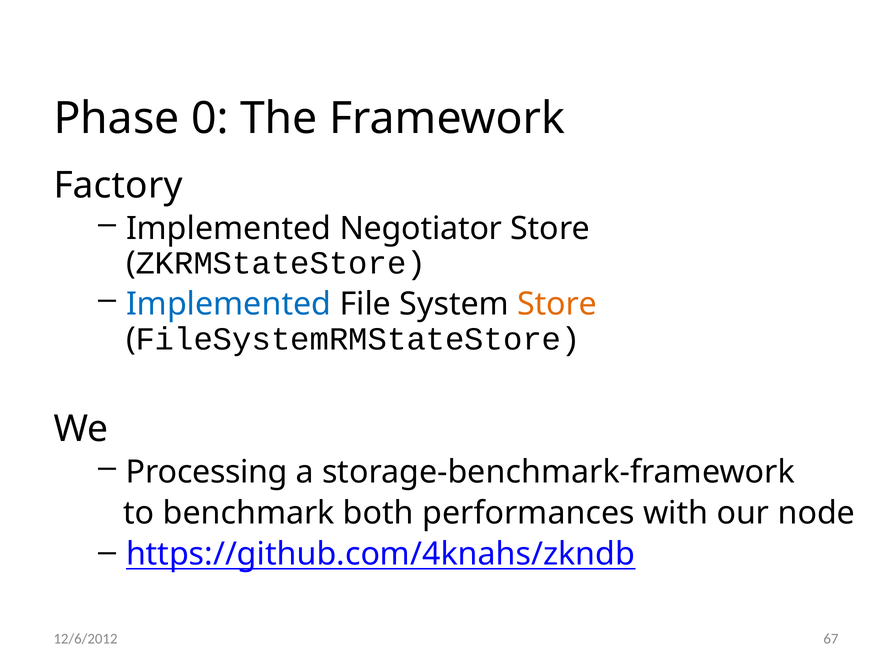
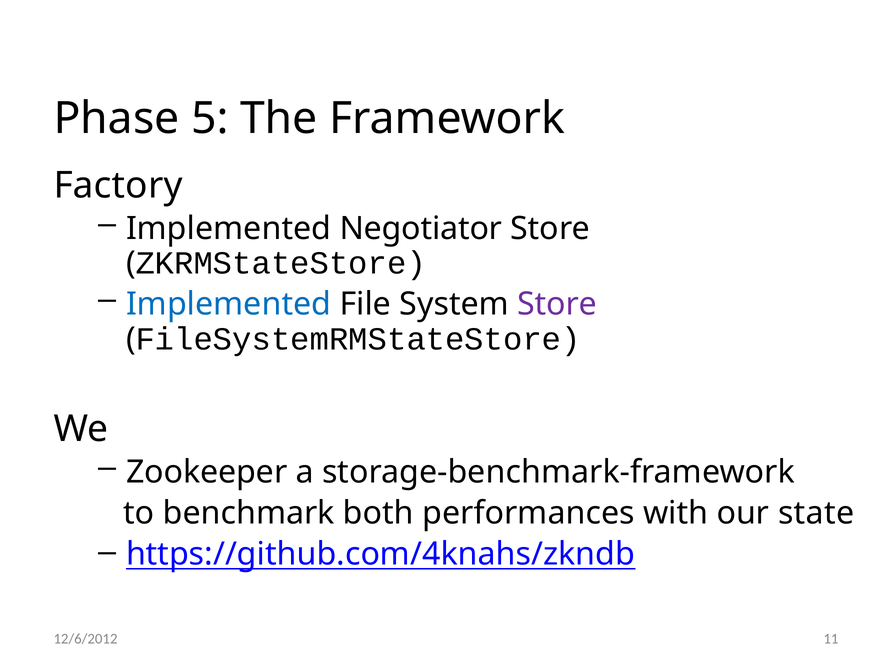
0: 0 -> 5 (210, 118)
Store colour: orange -> purple (557, 304)
Processing: Processing -> Zookeeper (207, 472)
node: node -> state (816, 513)
67: 67 -> 11 (831, 639)
